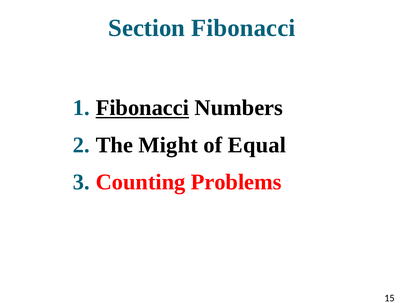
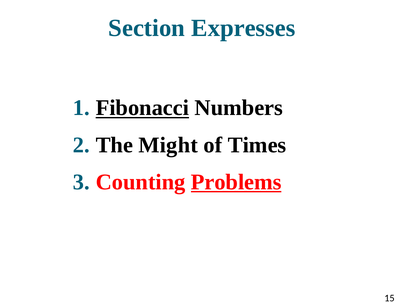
Section Fibonacci: Fibonacci -> Expresses (243, 28)
Equal: Equal -> Times (257, 145)
Problems underline: none -> present (236, 182)
